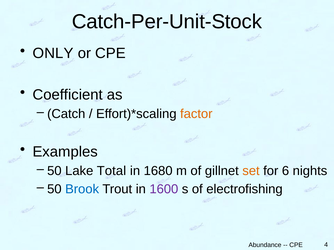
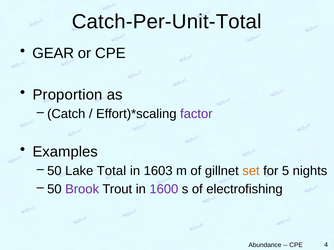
Catch-Per-Unit-Stock: Catch-Per-Unit-Stock -> Catch-Per-Unit-Total (167, 22)
ONLY: ONLY -> GEAR (53, 53)
Coefficient: Coefficient -> Proportion (68, 95)
factor colour: orange -> purple (196, 114)
1680: 1680 -> 1603 (158, 171)
6: 6 -> 5 (286, 171)
Brook colour: blue -> purple (82, 190)
